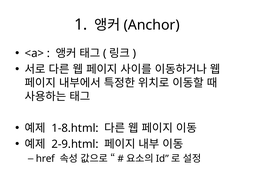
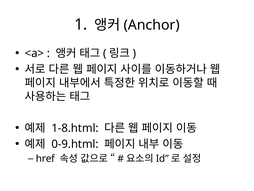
2-9.html: 2-9.html -> 0-9.html (75, 144)
